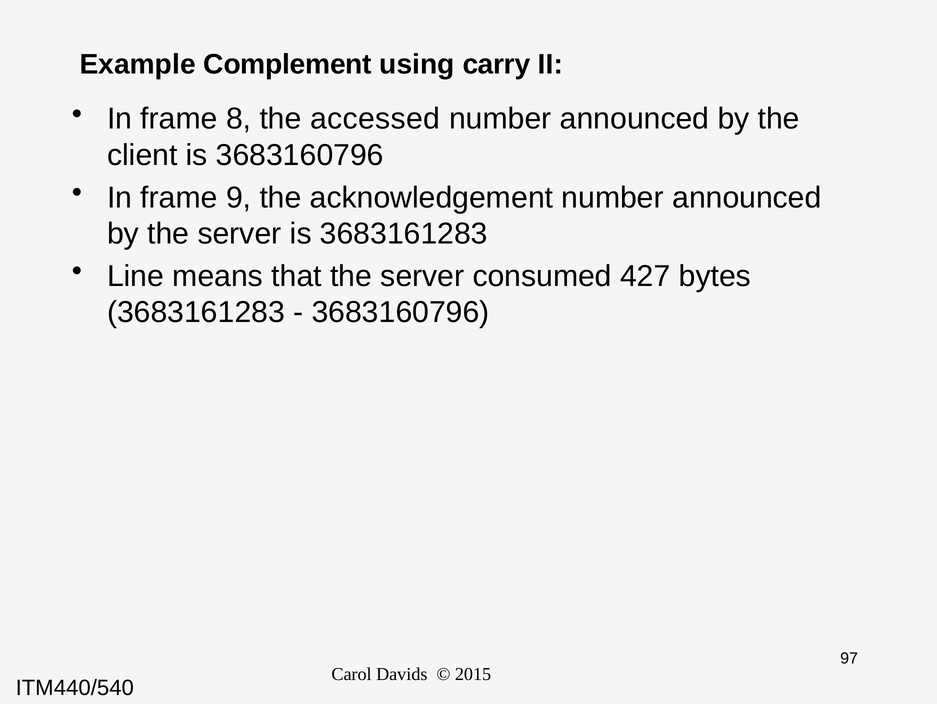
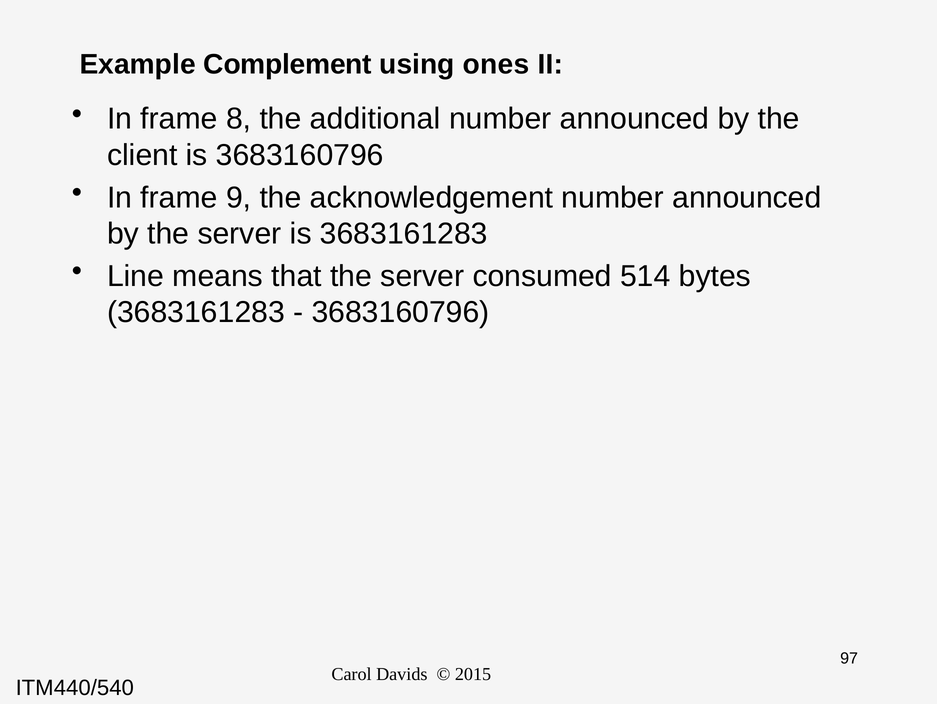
carry: carry -> ones (496, 64)
accessed: accessed -> additional (375, 119)
427: 427 -> 514 (645, 276)
